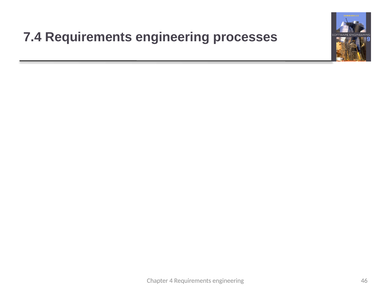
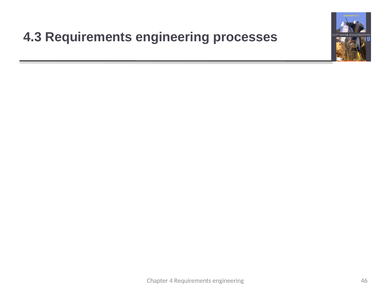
7.4: 7.4 -> 4.3 (33, 37)
